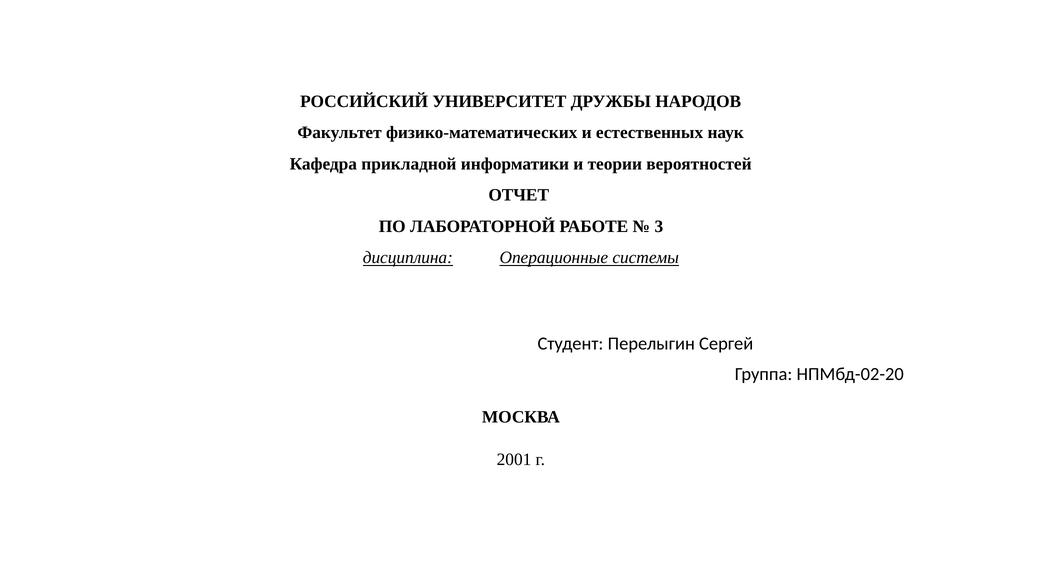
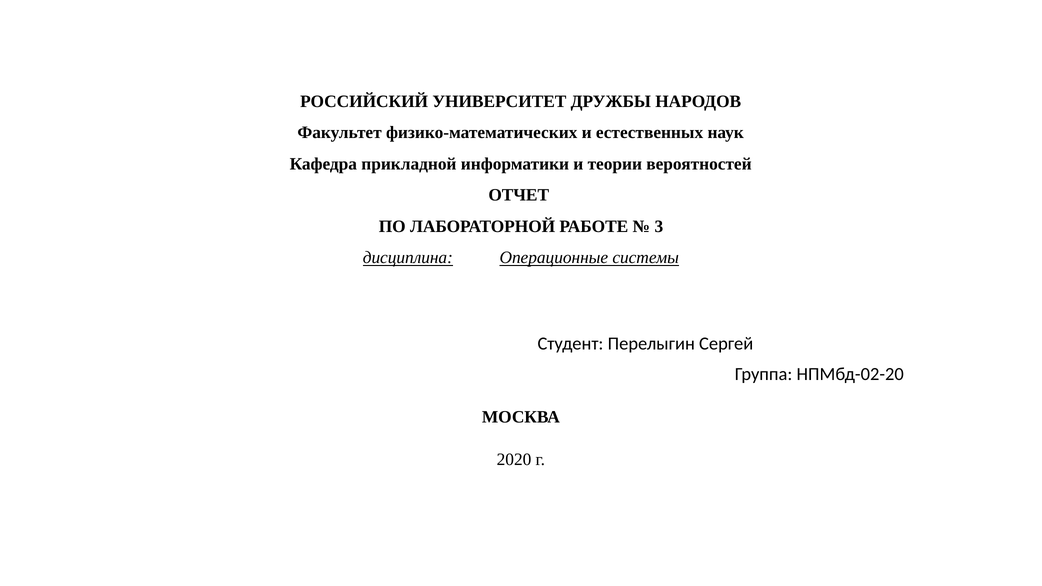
2001: 2001 -> 2020 (514, 459)
